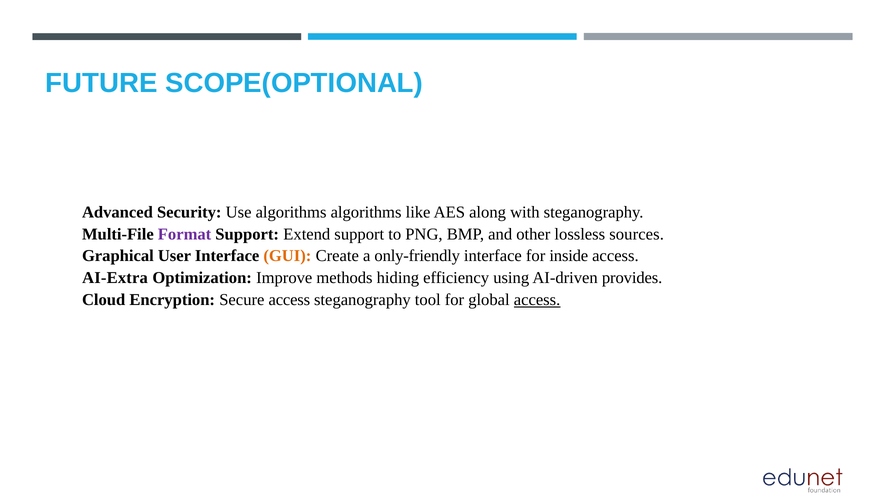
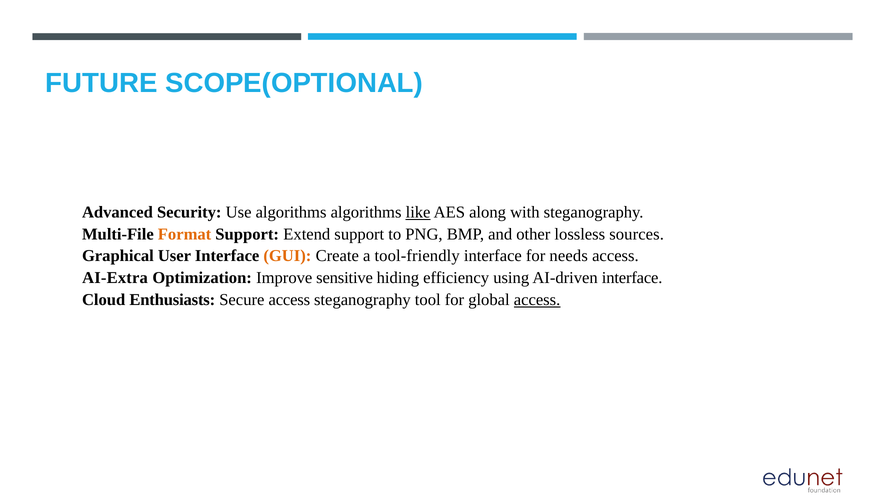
like underline: none -> present (418, 212)
Format colour: purple -> orange (185, 234)
only-friendly: only-friendly -> tool-friendly (417, 256)
inside: inside -> needs (569, 256)
methods: methods -> sensitive (345, 278)
AI-driven provides: provides -> interface (632, 278)
Encryption: Encryption -> Enthusiasts (172, 300)
